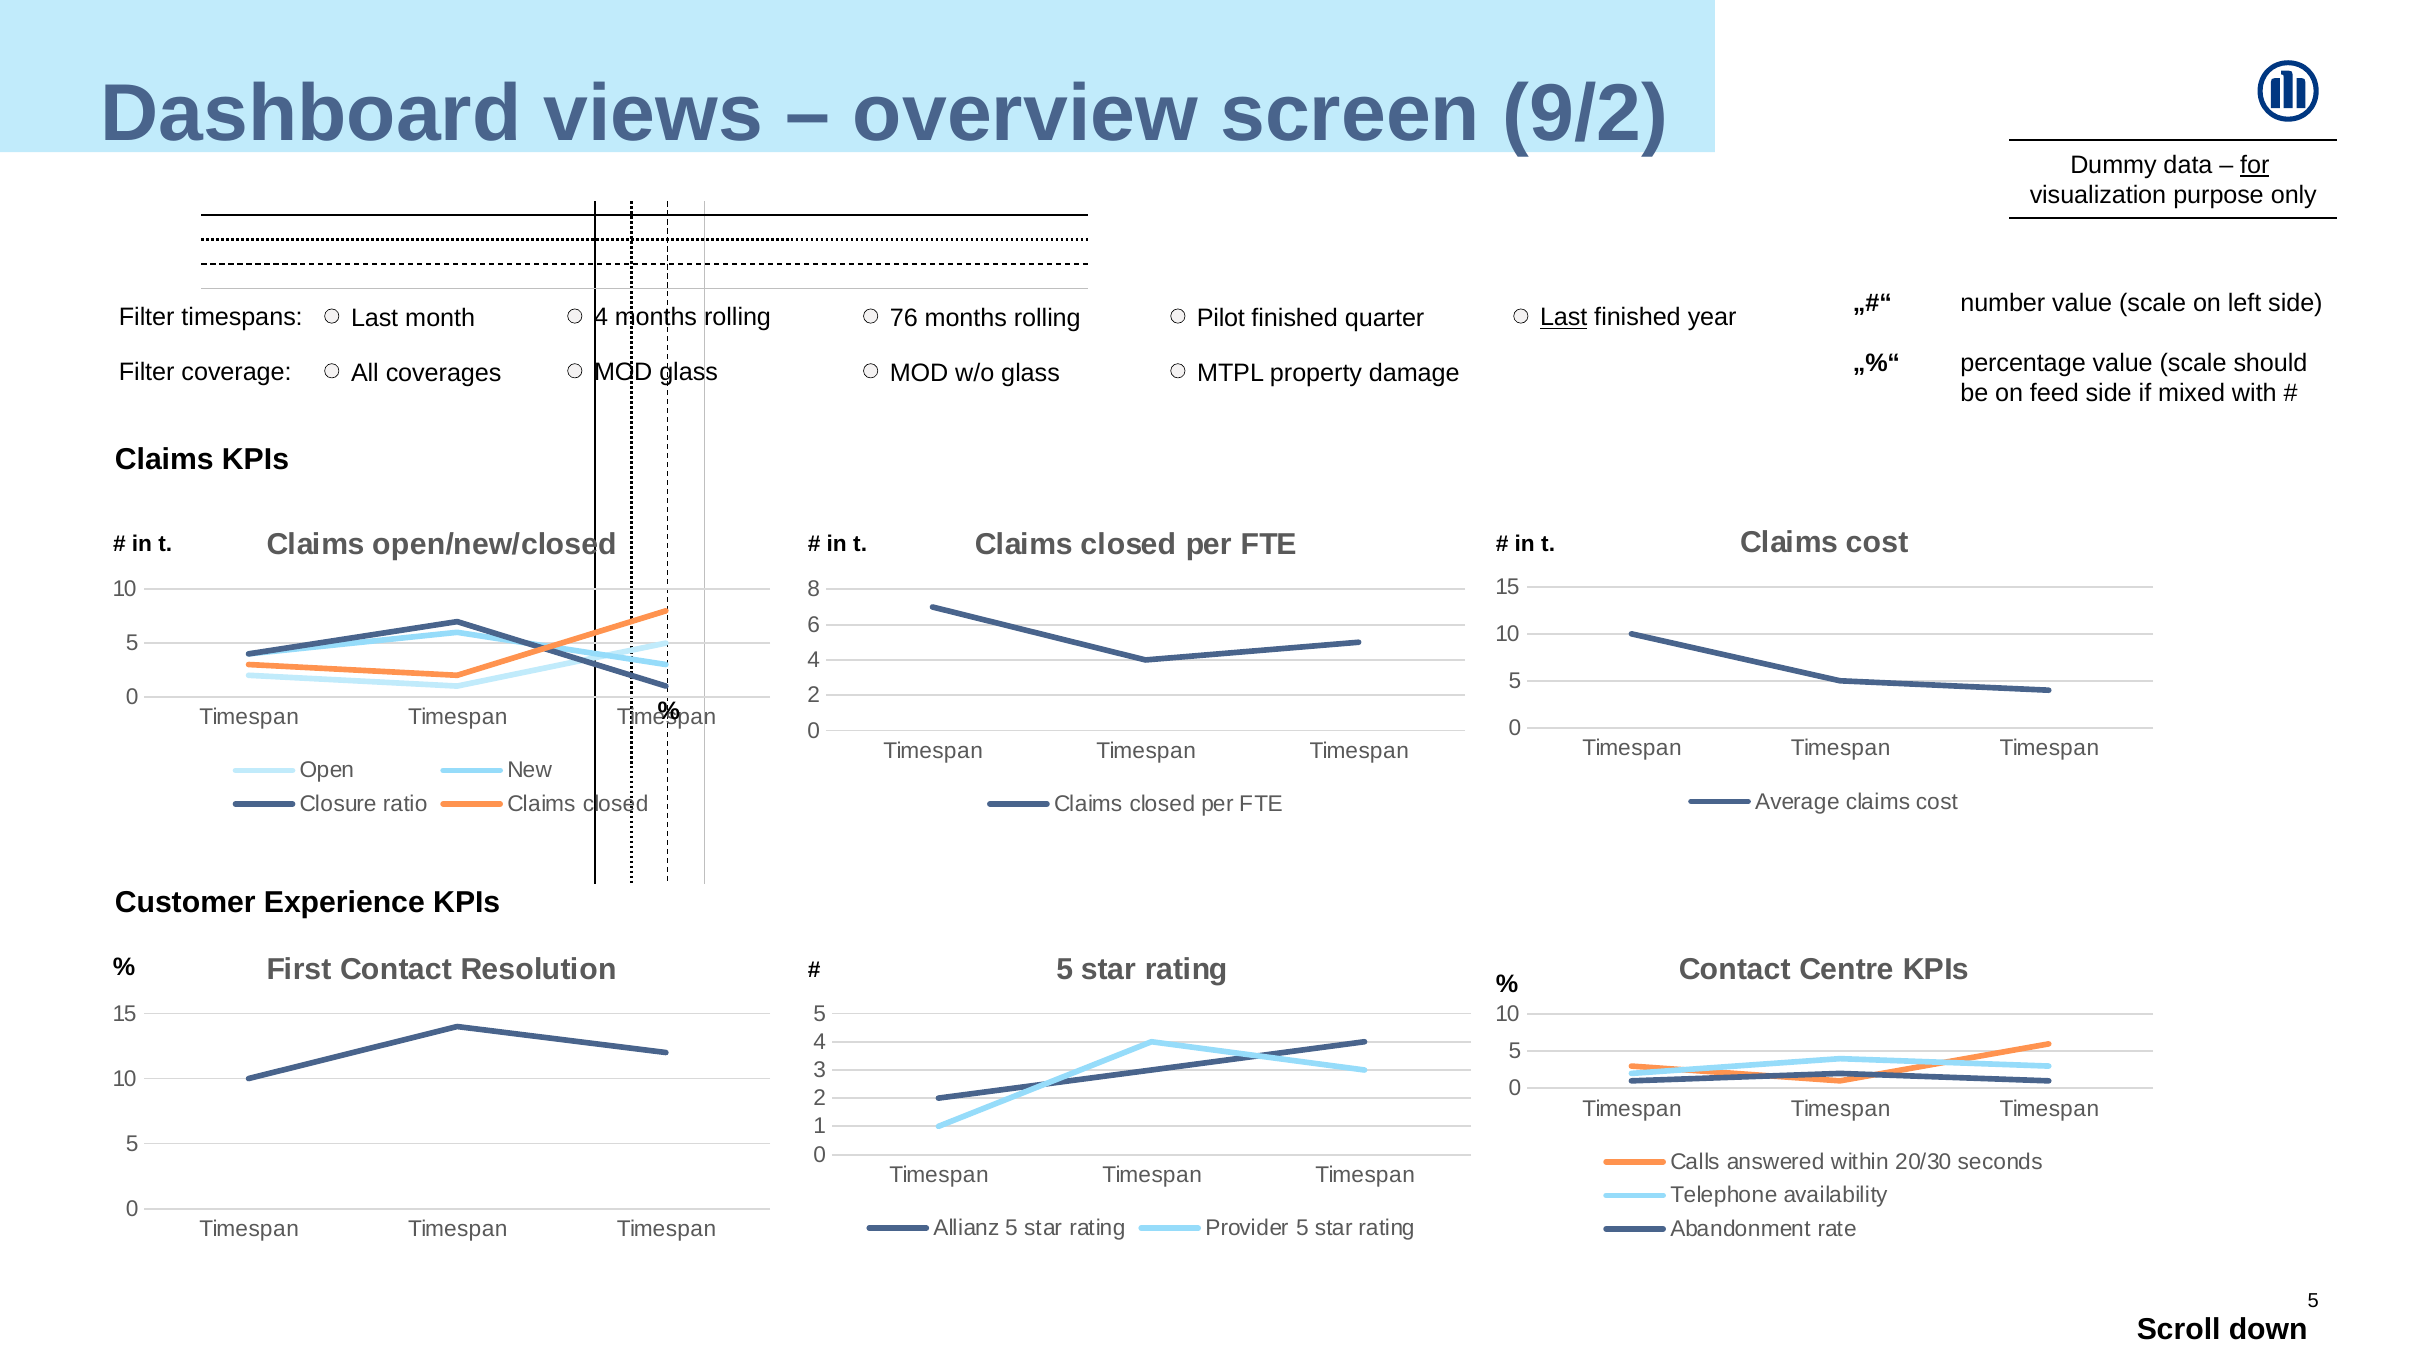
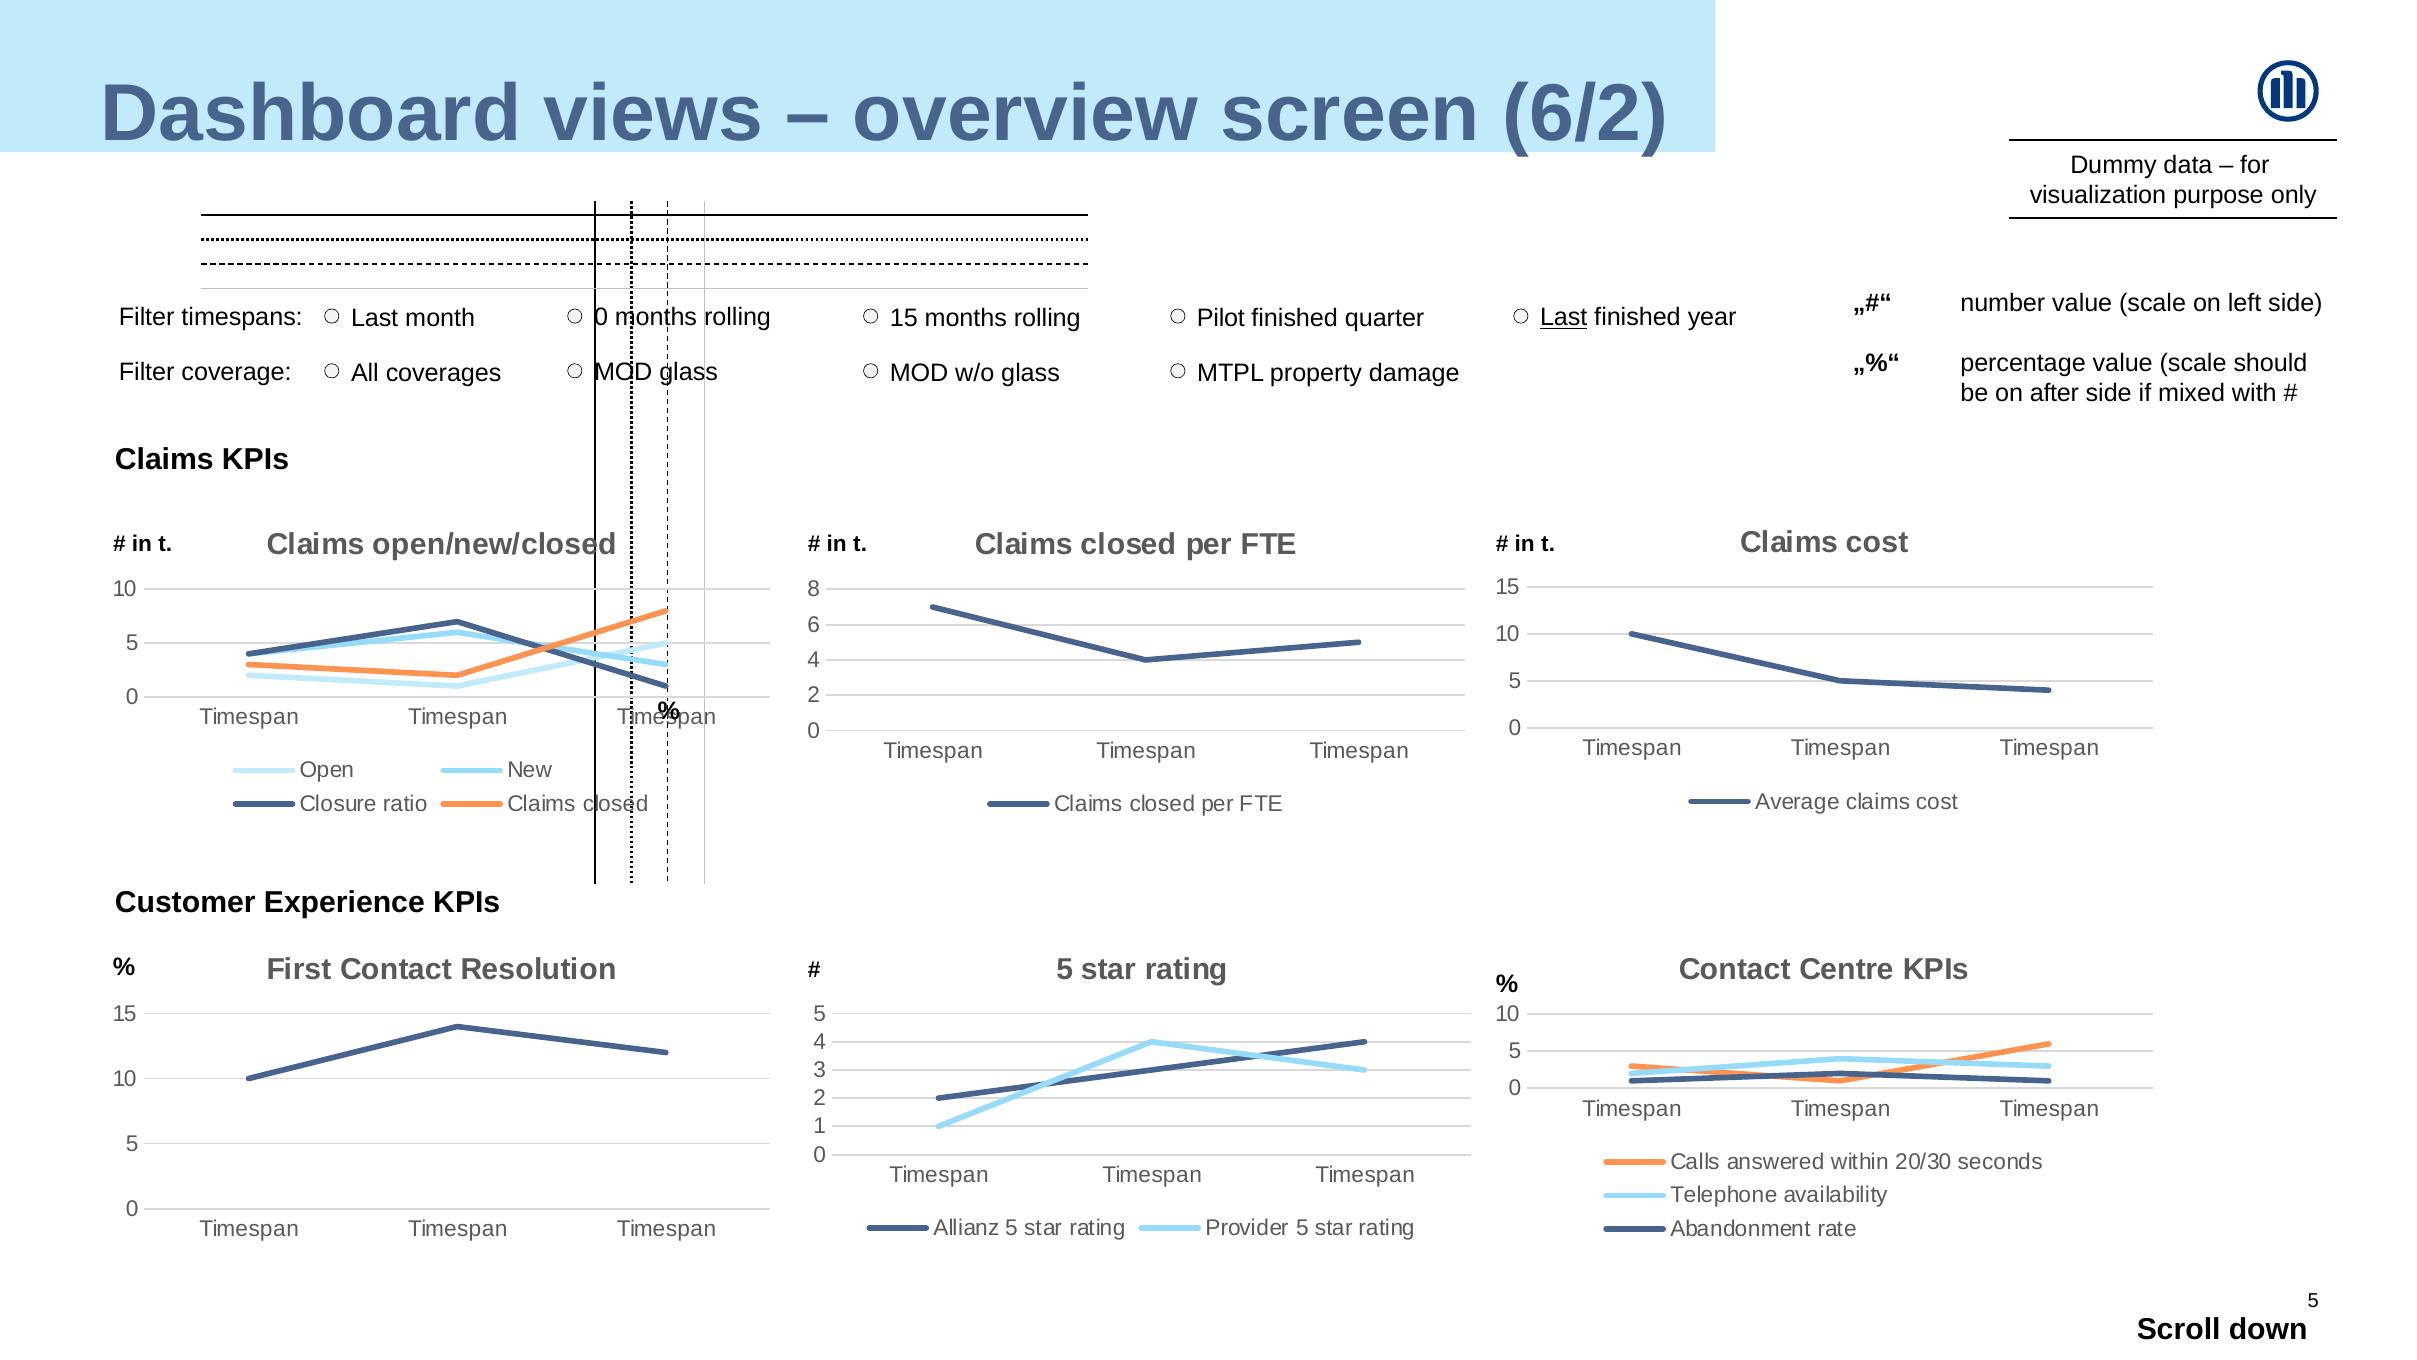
9/2: 9/2 -> 6/2 (1586, 114)
for underline: present -> none (2255, 165)
month 4: 4 -> 0 (601, 318)
rolling 76: 76 -> 15 (904, 319)
feed: feed -> after (2054, 394)
